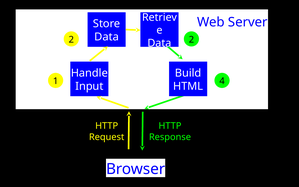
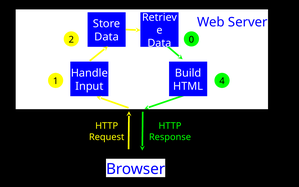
Data 2: 2 -> 0 (191, 40)
